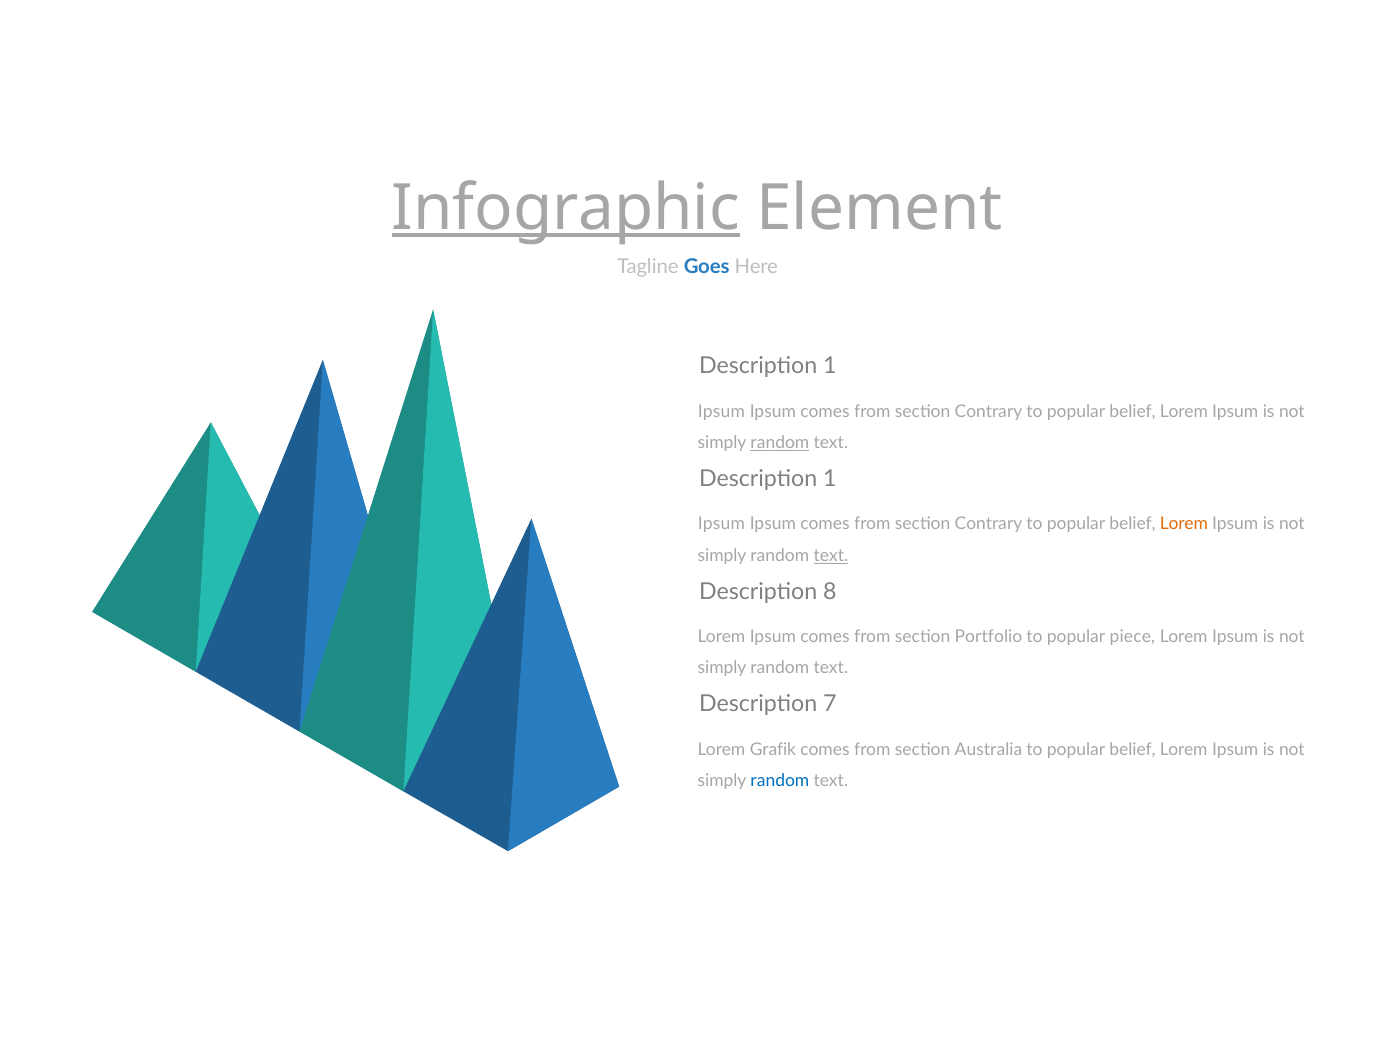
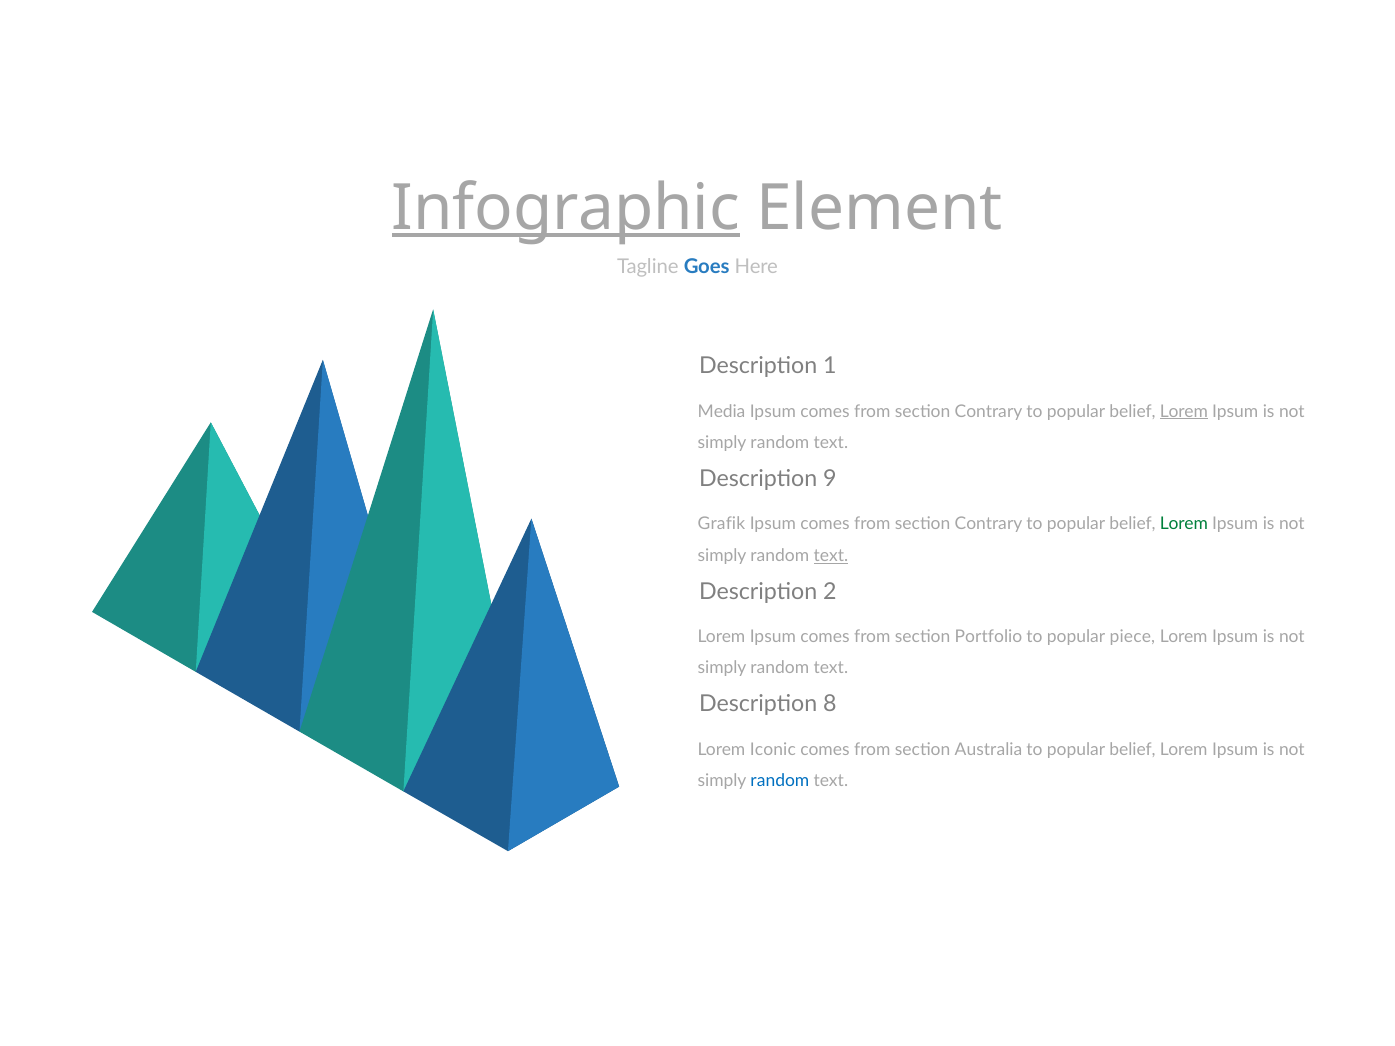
Ipsum: Ipsum -> Media (722, 412)
Lorem underline: none -> present (1184, 412)
random underline: present -> none (780, 443)
1: 1 -> 9 (830, 479)
Ipsum: Ipsum -> Grafik (721, 524)
Lorem colour: orange -> green (1184, 524)
8: 8 -> 2 (830, 592)
7: 7 -> 8 (830, 704)
Grafik: Grafik -> Iconic (773, 750)
